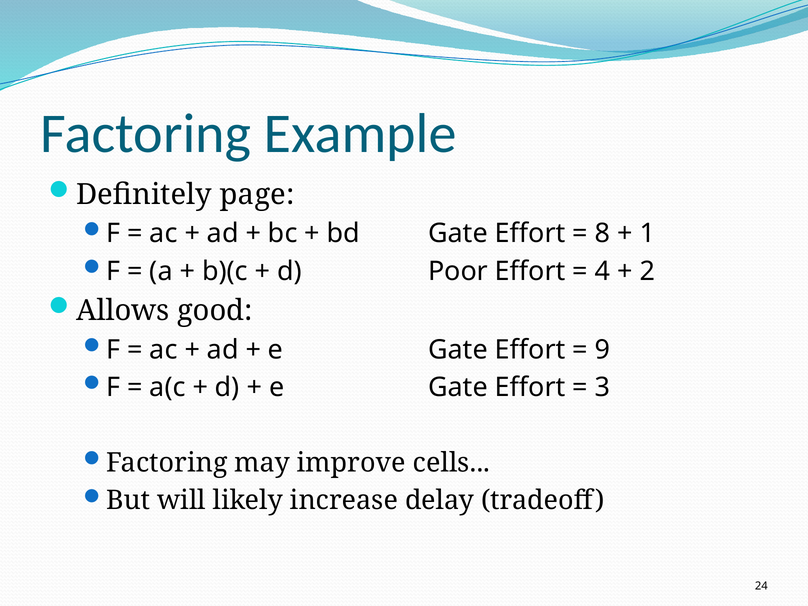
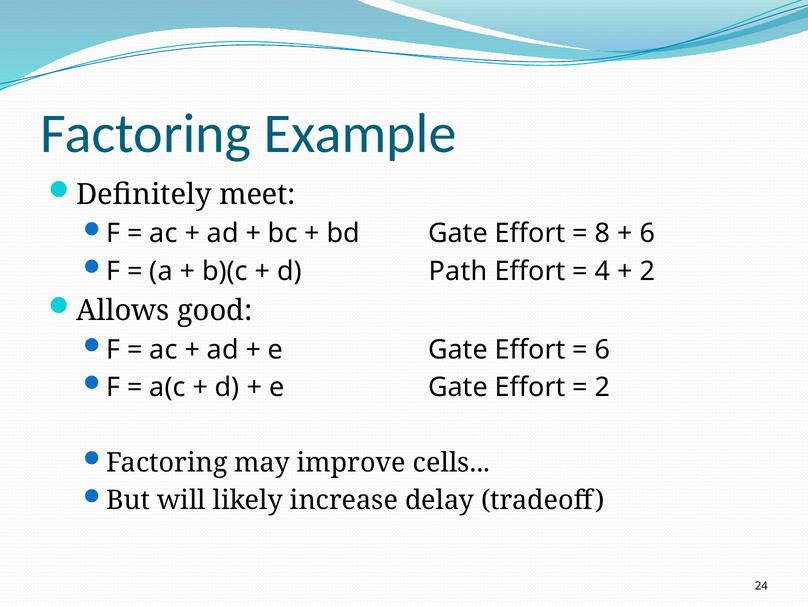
page: page -> meet (257, 195)
1: 1 -> 6 (647, 233)
Poor: Poor -> Path (458, 271)
9: 9 -> 6 (602, 350)
3: 3 -> 2 (602, 387)
